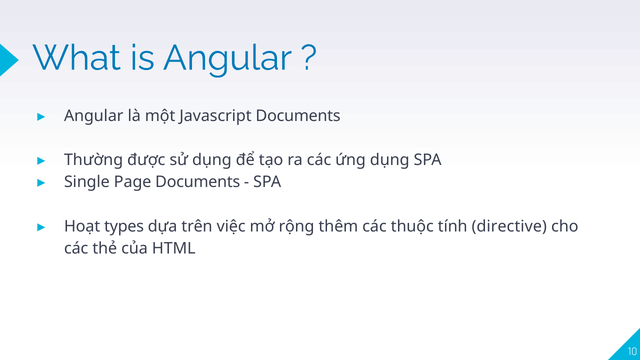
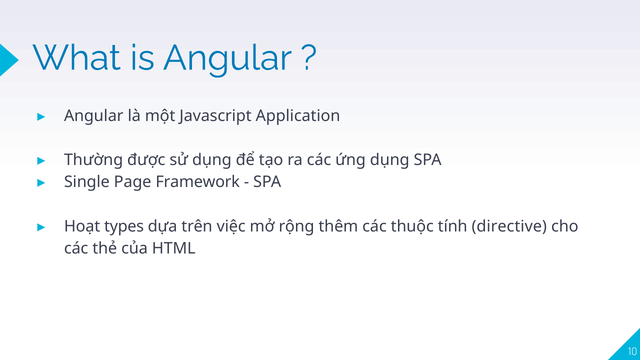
Javascript Documents: Documents -> Application (298, 116)
Page Documents: Documents -> Framework (198, 182)
